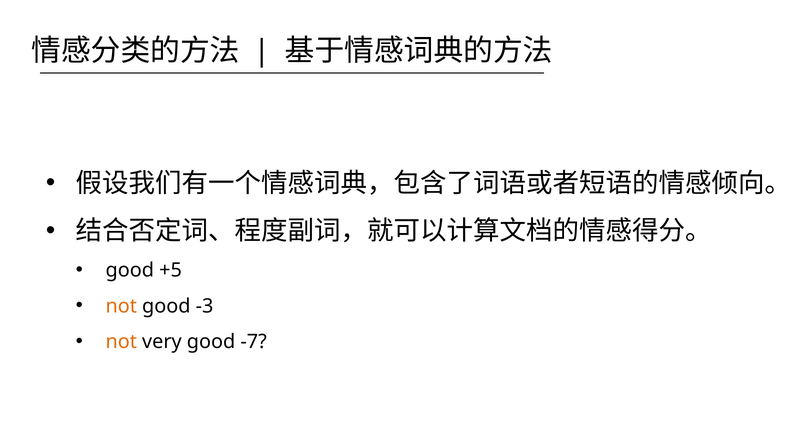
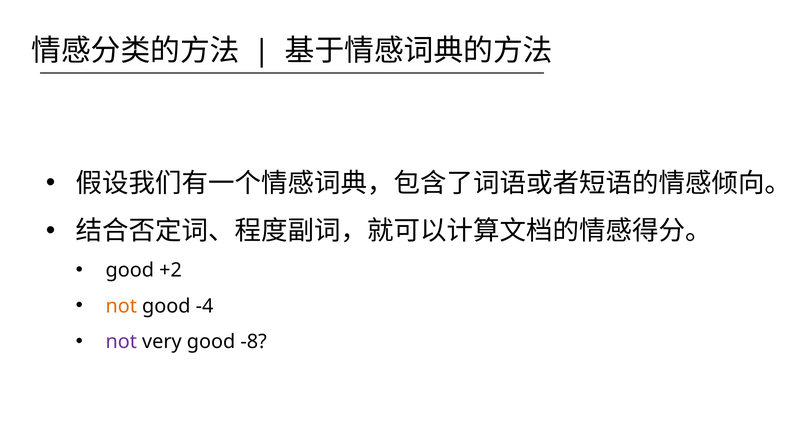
+5: +5 -> +2 (171, 271)
-3: -3 -> -4 (205, 306)
not colour: orange -> purple (121, 342)
-7: -7 -> -8 (254, 342)
